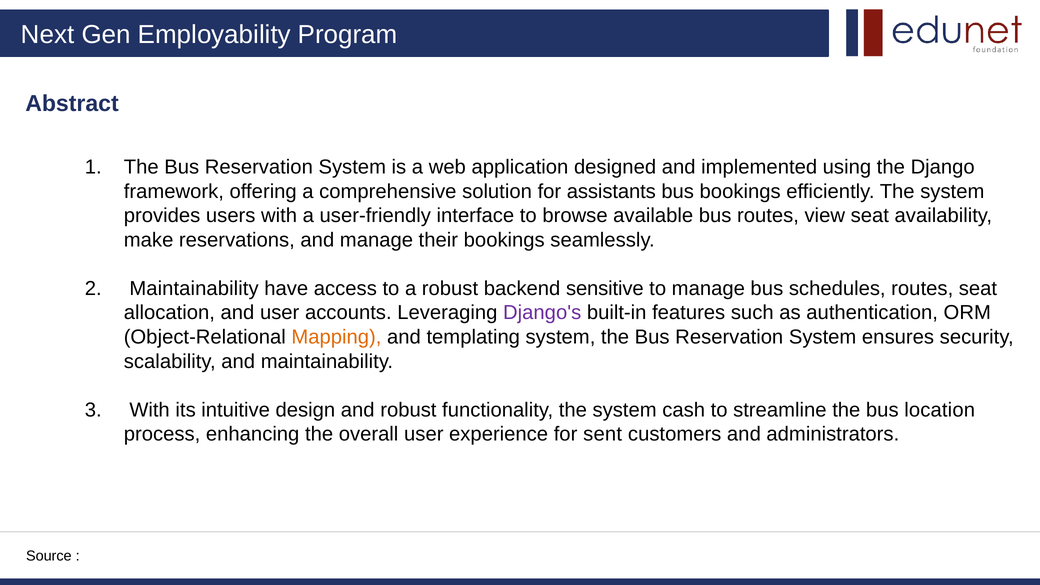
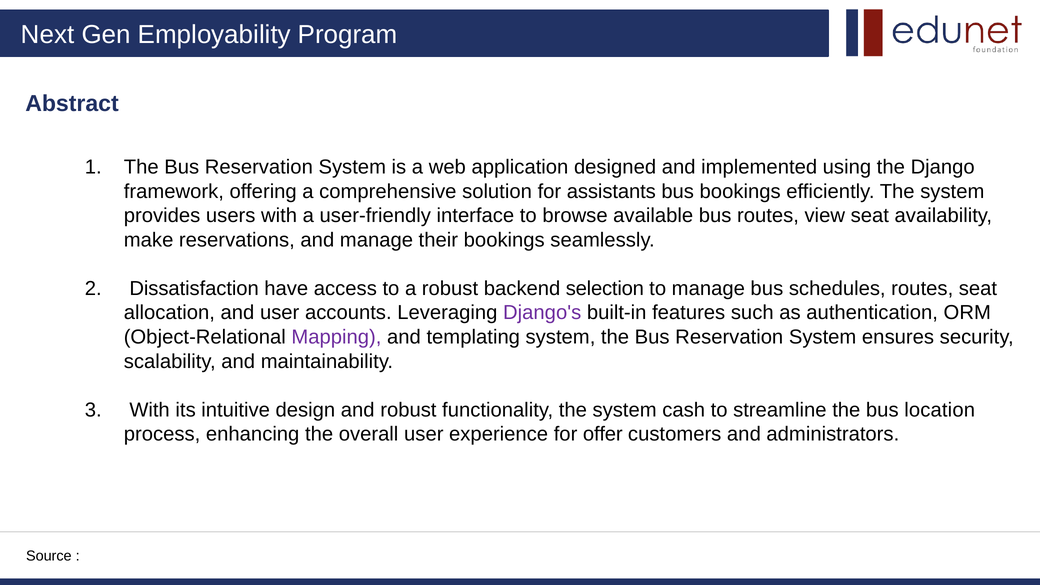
Maintainability: Maintainability -> Dissatisfaction (194, 289)
sensitive: sensitive -> selection (605, 289)
Mapping colour: orange -> purple (336, 337)
sent: sent -> offer (603, 434)
